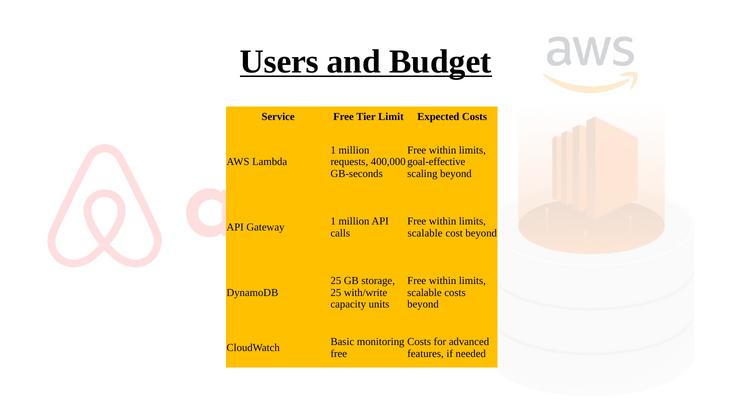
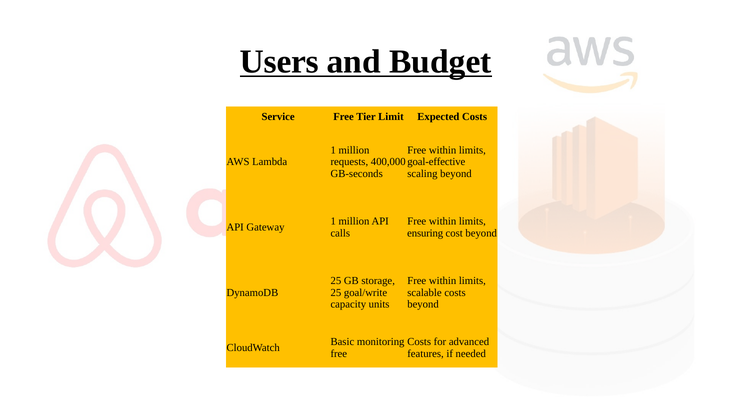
scalable: scalable -> ensuring (425, 233)
with/write: with/write -> goal/write (366, 292)
